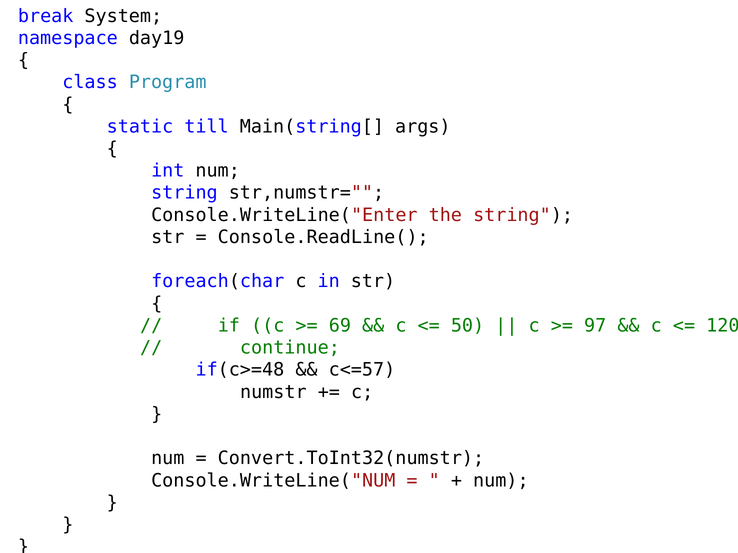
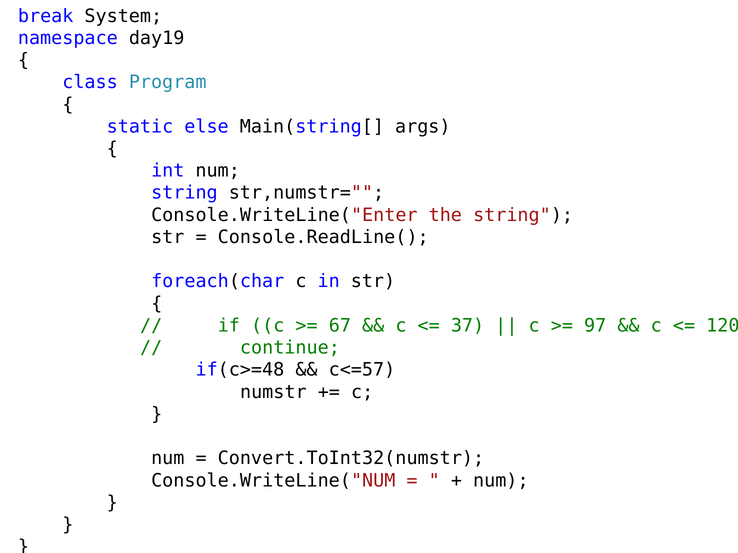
till: till -> else (207, 127)
69: 69 -> 67 (340, 326)
50: 50 -> 37 (468, 326)
